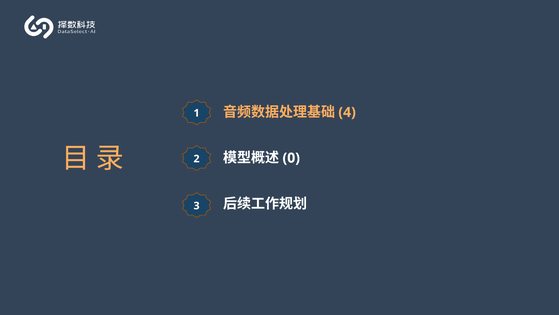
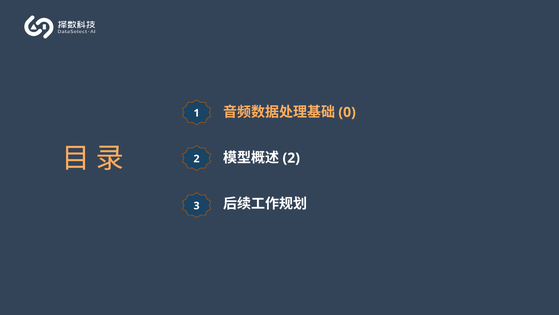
4: 4 -> 0 (347, 112)
0: 0 -> 2 (291, 158)
